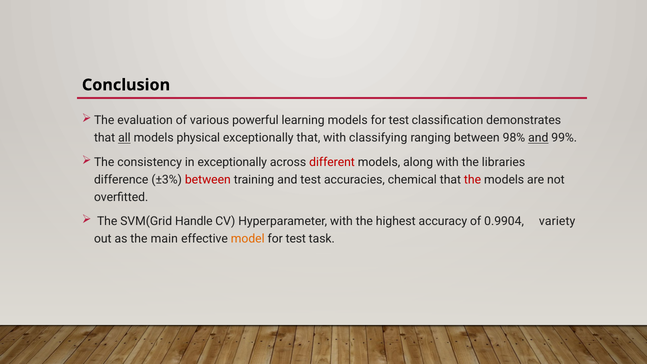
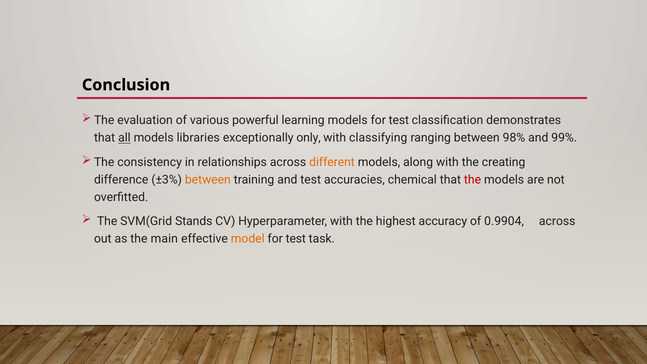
physical: physical -> libraries (198, 138)
exceptionally that: that -> only (309, 138)
and underline: present -> none (538, 138)
in exceptionally: exceptionally -> relationships (232, 162)
different colour: red -> orange (332, 162)
libraries: libraries -> creating (504, 162)
between colour: red -> orange (208, 180)
Handle: Handle -> Stands (194, 221)
0.9904 variety: variety -> across (557, 221)
